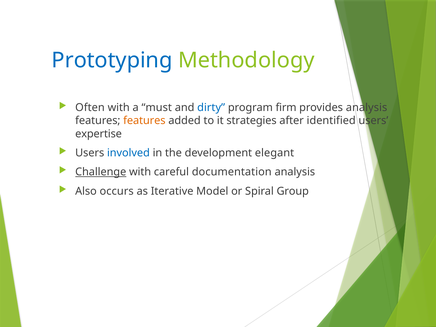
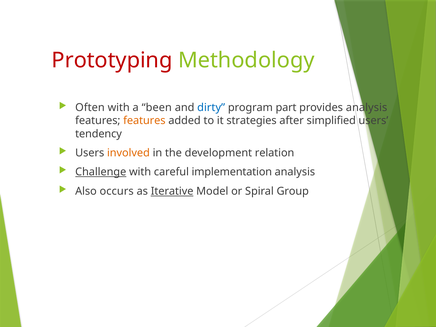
Prototyping colour: blue -> red (112, 60)
must: must -> been (157, 108)
firm: firm -> part (286, 108)
identified: identified -> simplified (331, 121)
expertise: expertise -> tendency (99, 134)
involved colour: blue -> orange (128, 153)
elegant: elegant -> relation (275, 153)
documentation: documentation -> implementation (232, 172)
Iterative underline: none -> present (172, 191)
